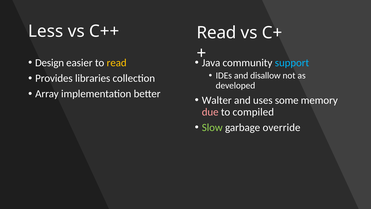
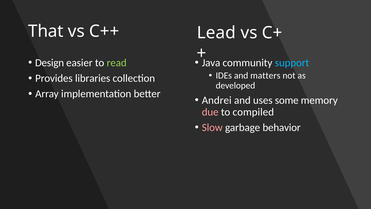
Less: Less -> That (46, 31)
Read: Read -> Lead (216, 33)
read colour: yellow -> light green (117, 63)
disallow: disallow -> matters (265, 75)
Walter: Walter -> Andrei (217, 100)
Slow colour: light green -> pink (212, 127)
override: override -> behavior (282, 127)
